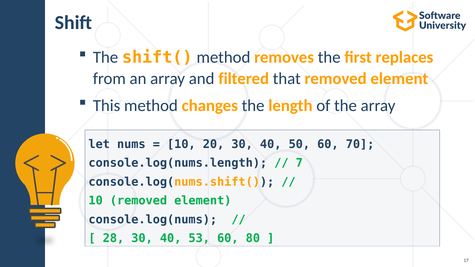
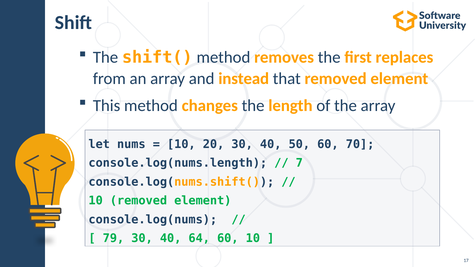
filtered: filtered -> instead (244, 79)
28: 28 -> 79 (113, 238)
53: 53 -> 64 (199, 238)
60 80: 80 -> 10 (253, 238)
